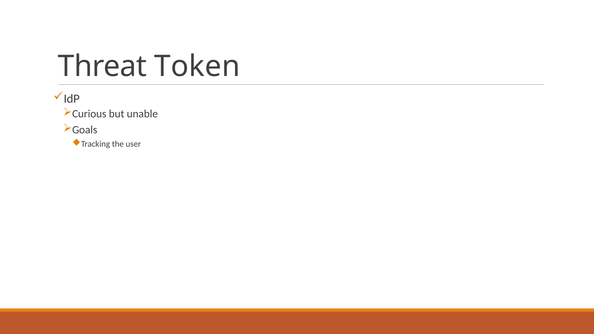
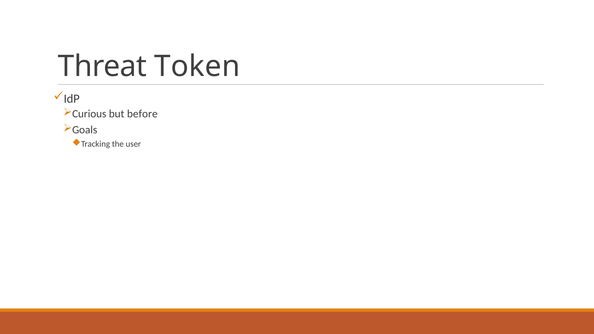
unable: unable -> before (142, 114)
